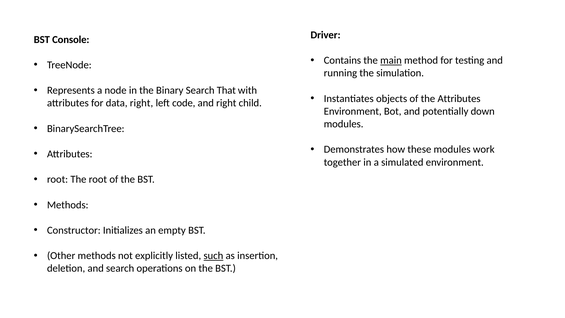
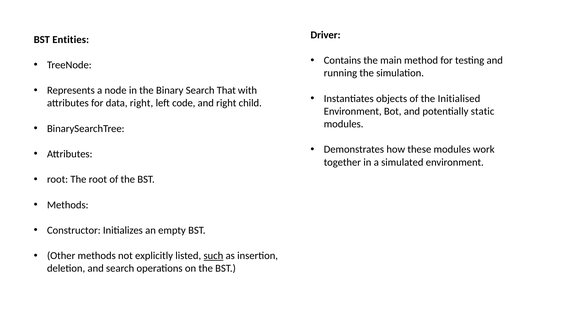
Console: Console -> Entities (71, 40)
main underline: present -> none (391, 60)
the Attributes: Attributes -> Initialised (459, 99)
down: down -> static (483, 111)
